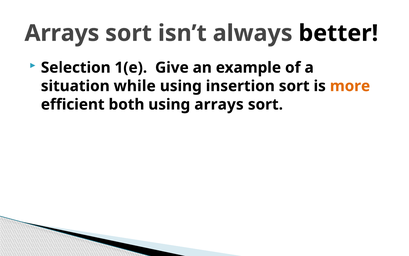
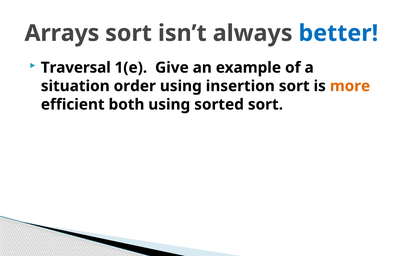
better colour: black -> blue (338, 33)
Selection: Selection -> Traversal (76, 68)
while: while -> order (135, 86)
using arrays: arrays -> sorted (219, 104)
